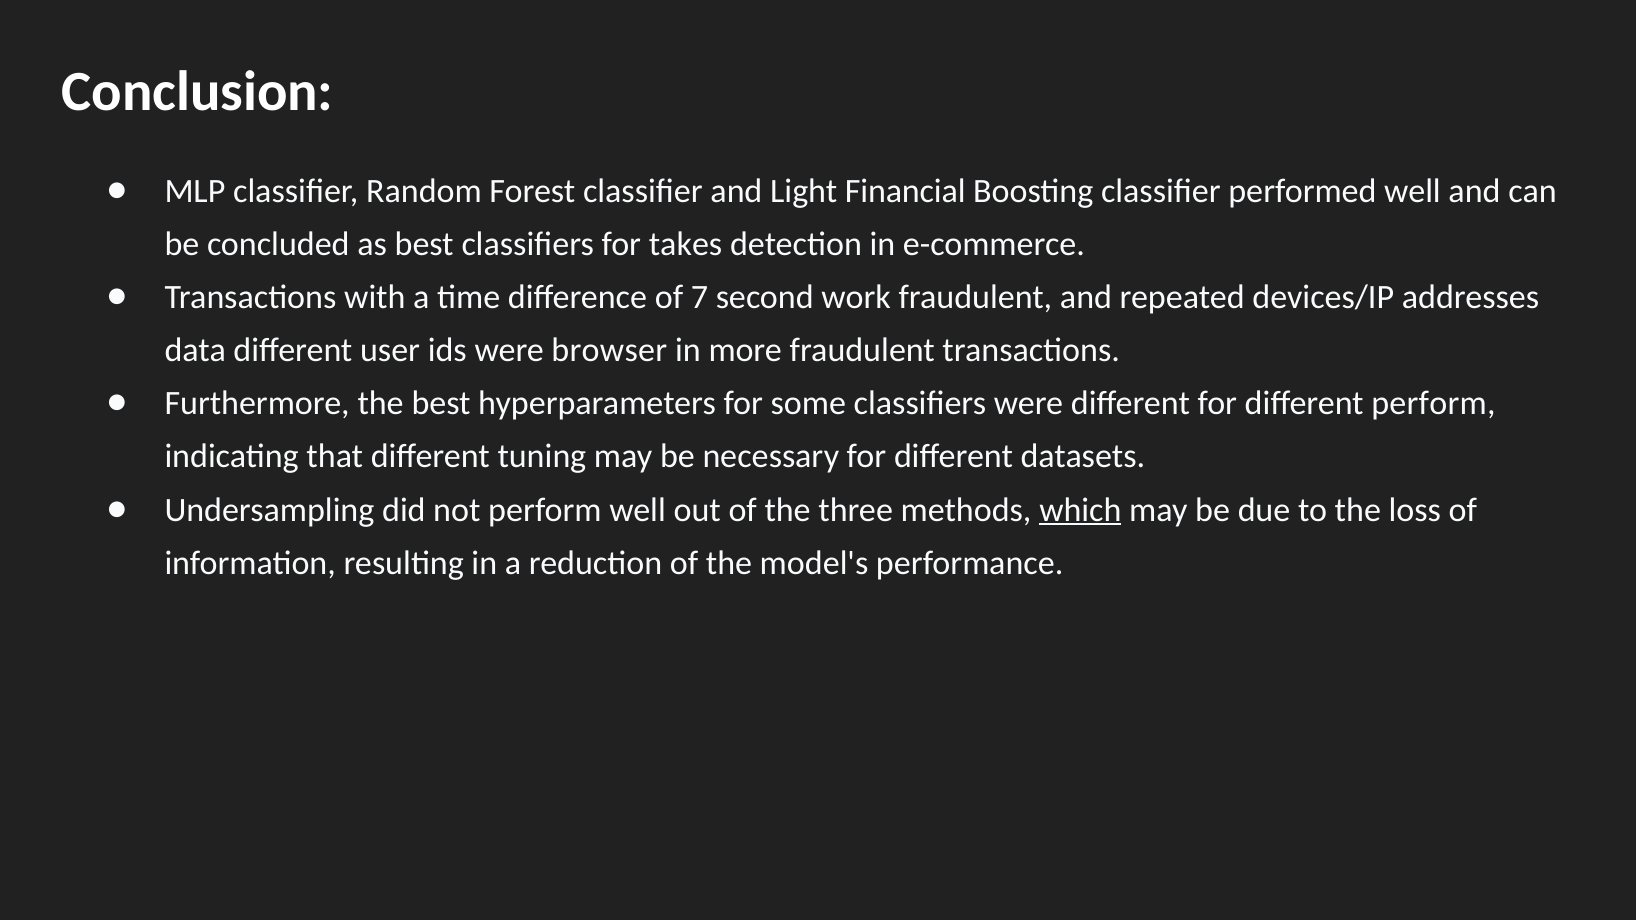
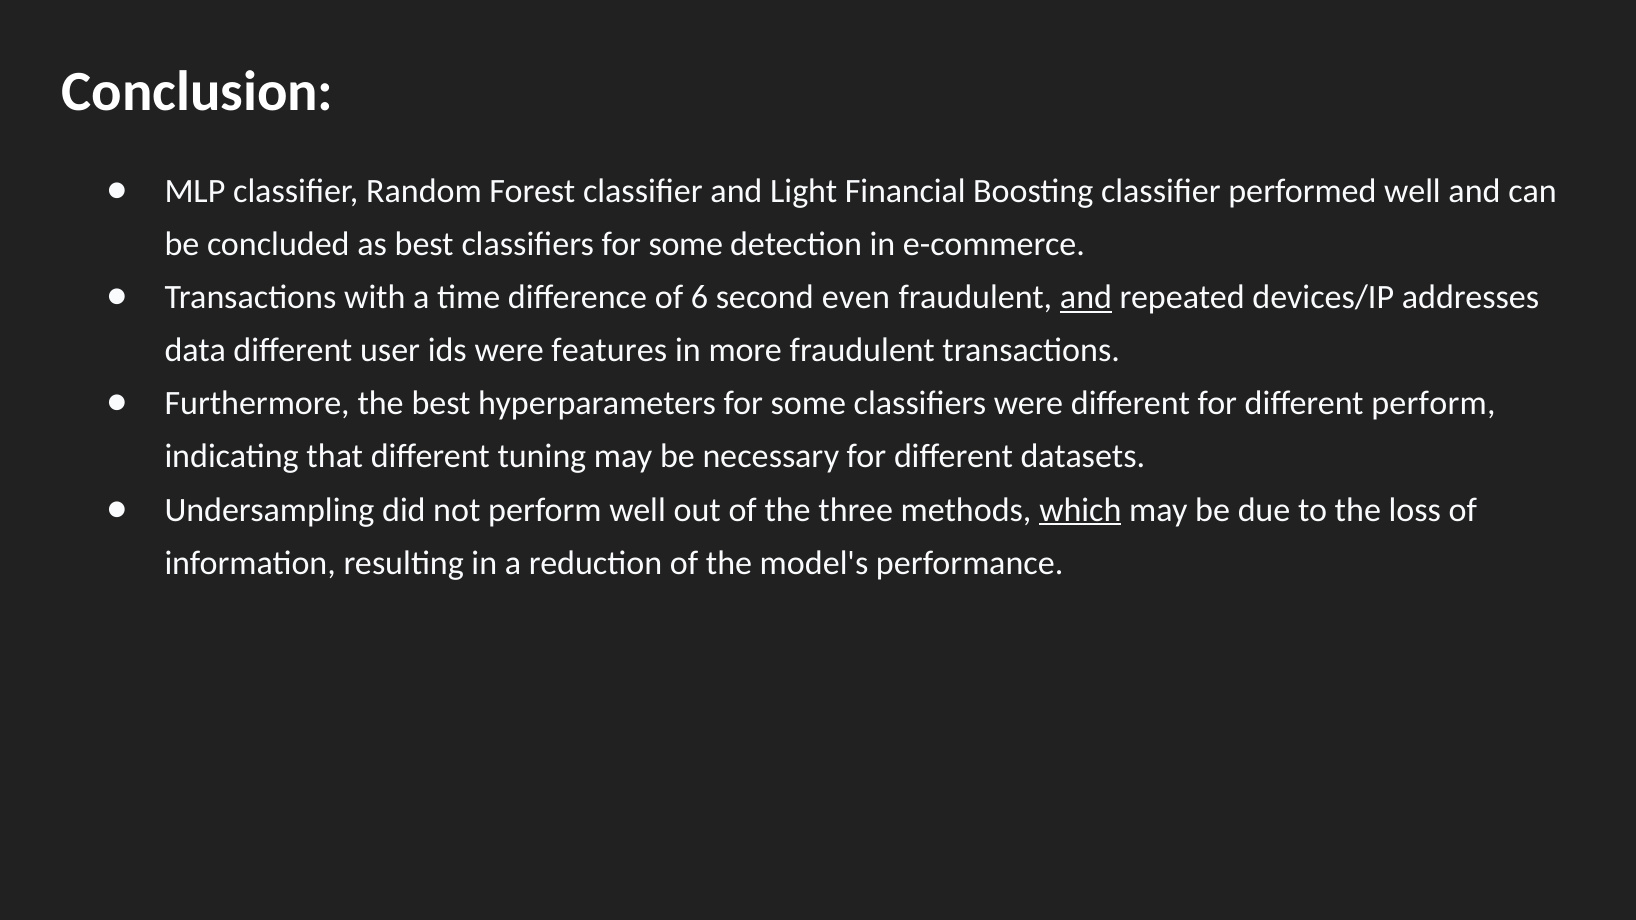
classifiers for takes: takes -> some (686, 244)
7: 7 -> 6 (699, 297)
work: work -> even (856, 297)
and underline: none -> present (1086, 297)
browser: browser -> features (609, 351)
